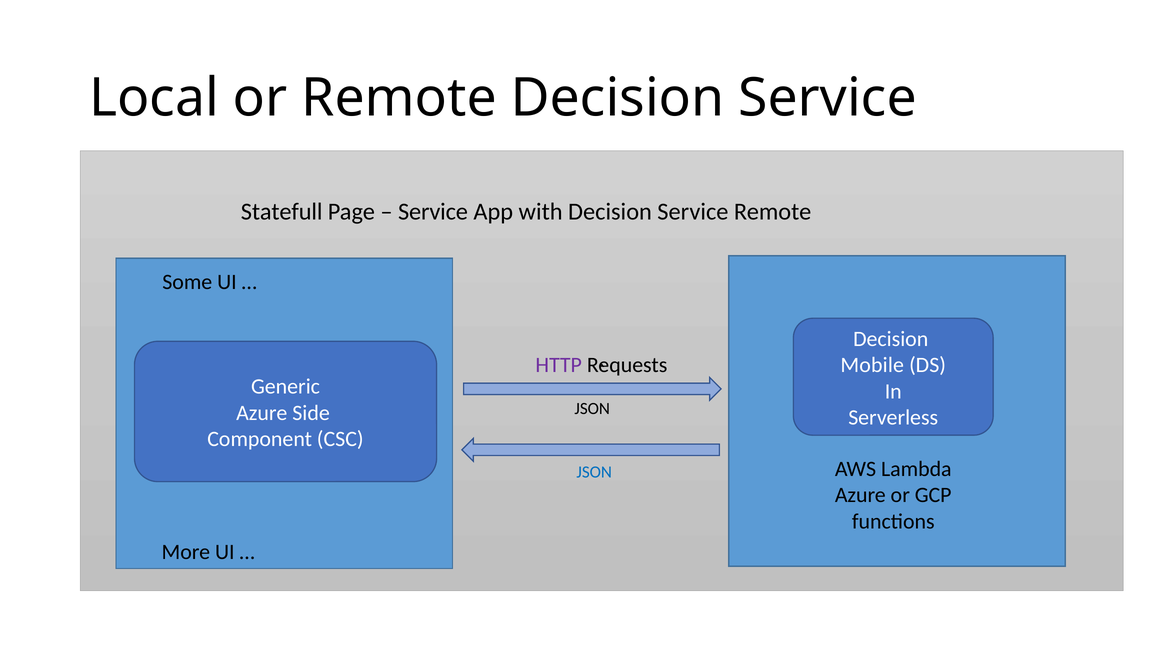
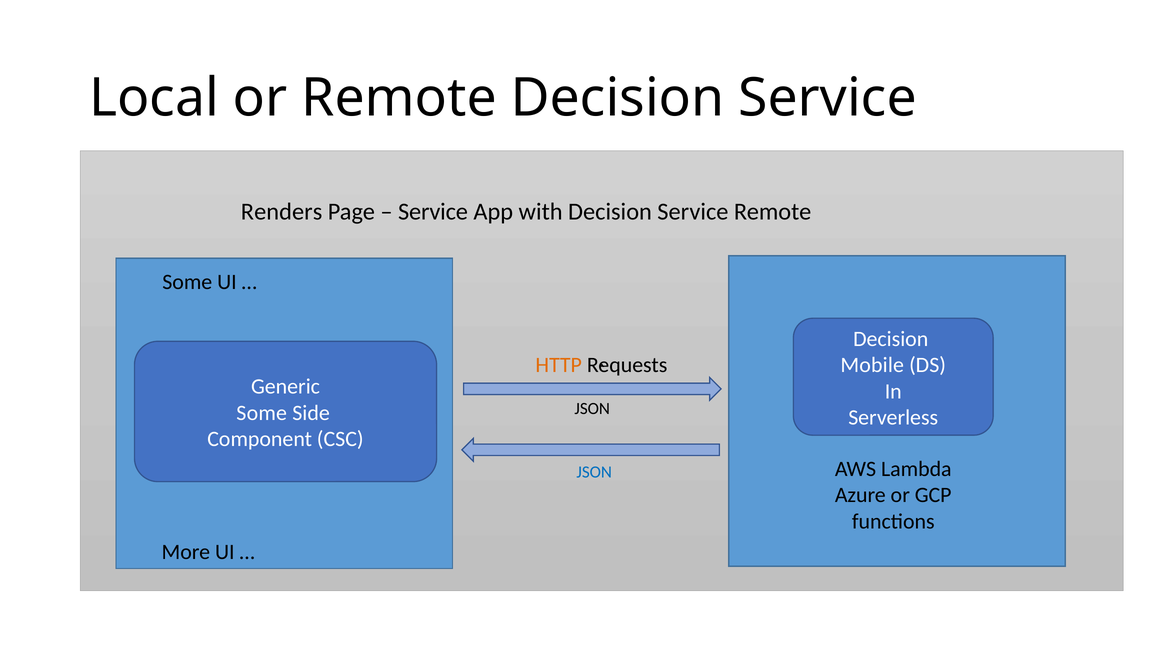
Statefull: Statefull -> Renders (282, 212)
HTTP colour: purple -> orange (559, 365)
Azure: Azure -> Some (262, 413)
